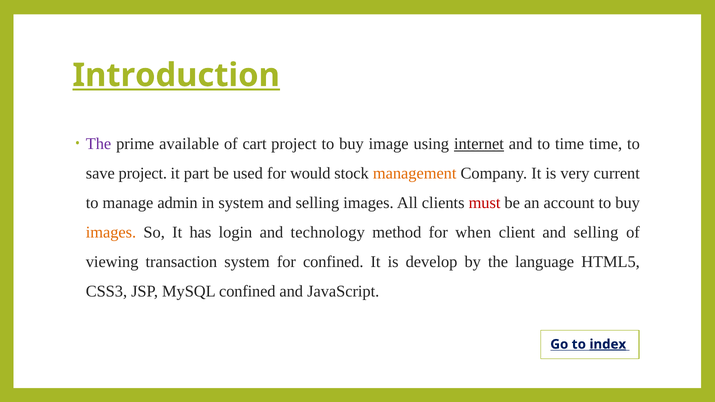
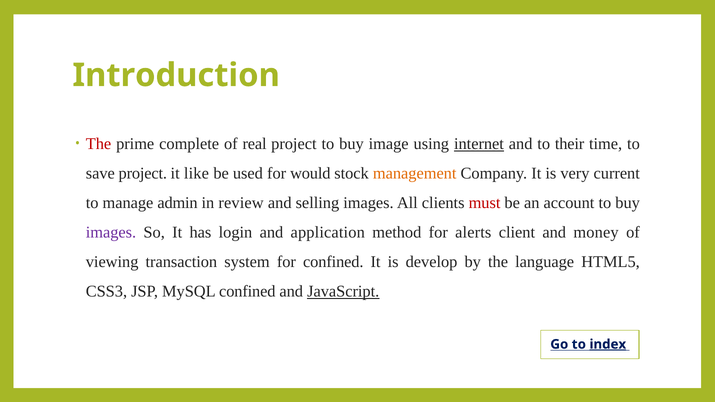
Introduction underline: present -> none (176, 75)
The colour: purple -> red (98, 144)
available: available -> complete (189, 144)
cart: cart -> real (255, 144)
to time: time -> their (570, 144)
part: part -> like (196, 174)
in system: system -> review (241, 203)
images colour: orange -> purple (111, 233)
technology: technology -> application (328, 233)
when: when -> alerts (473, 233)
client and selling: selling -> money (596, 233)
JavaScript underline: none -> present (343, 291)
